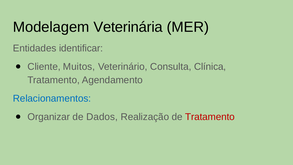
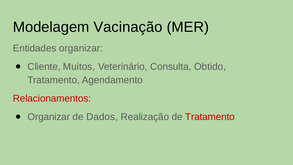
Veterinária: Veterinária -> Vacinação (128, 27)
Entidades identificar: identificar -> organizar (81, 48)
Clínica: Clínica -> Obtido (210, 67)
Relacionamentos colour: blue -> red (52, 98)
